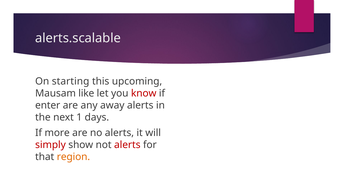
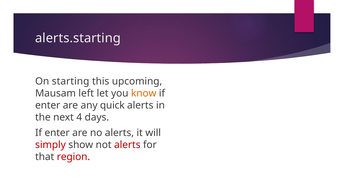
alerts.scalable: alerts.scalable -> alerts.starting (78, 38)
like: like -> left (86, 94)
know colour: red -> orange (144, 94)
away: away -> quick (112, 106)
1: 1 -> 4 (79, 118)
more: more -> enter (57, 133)
region colour: orange -> red (73, 157)
